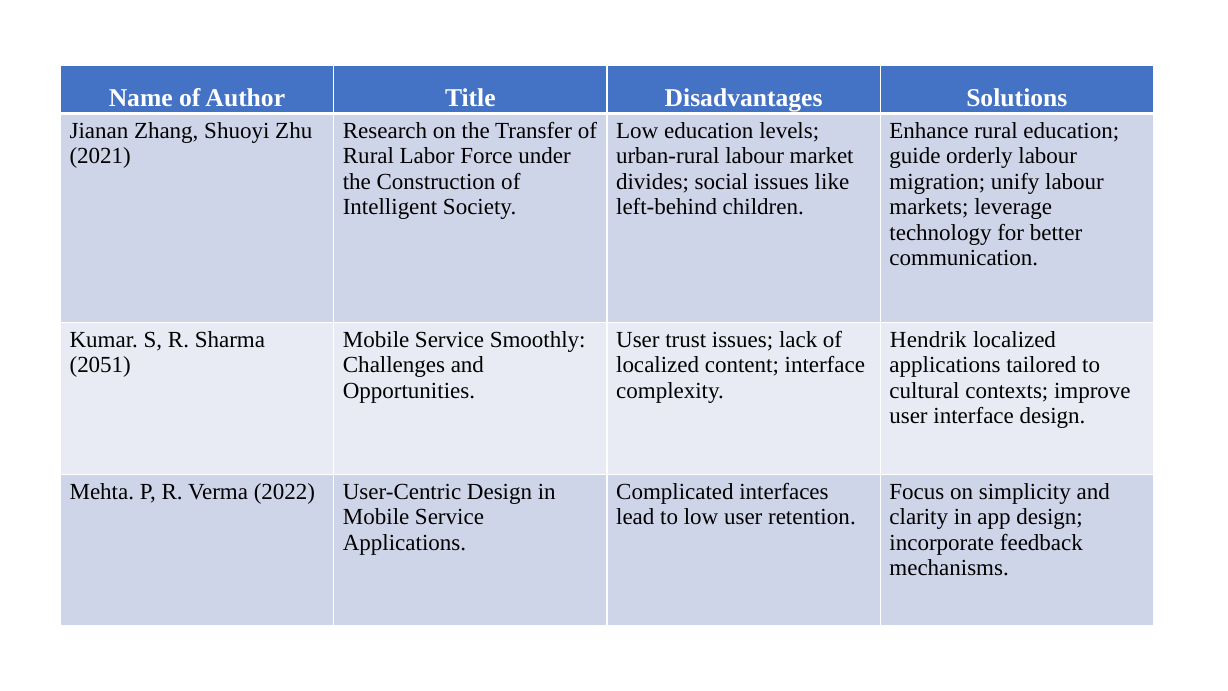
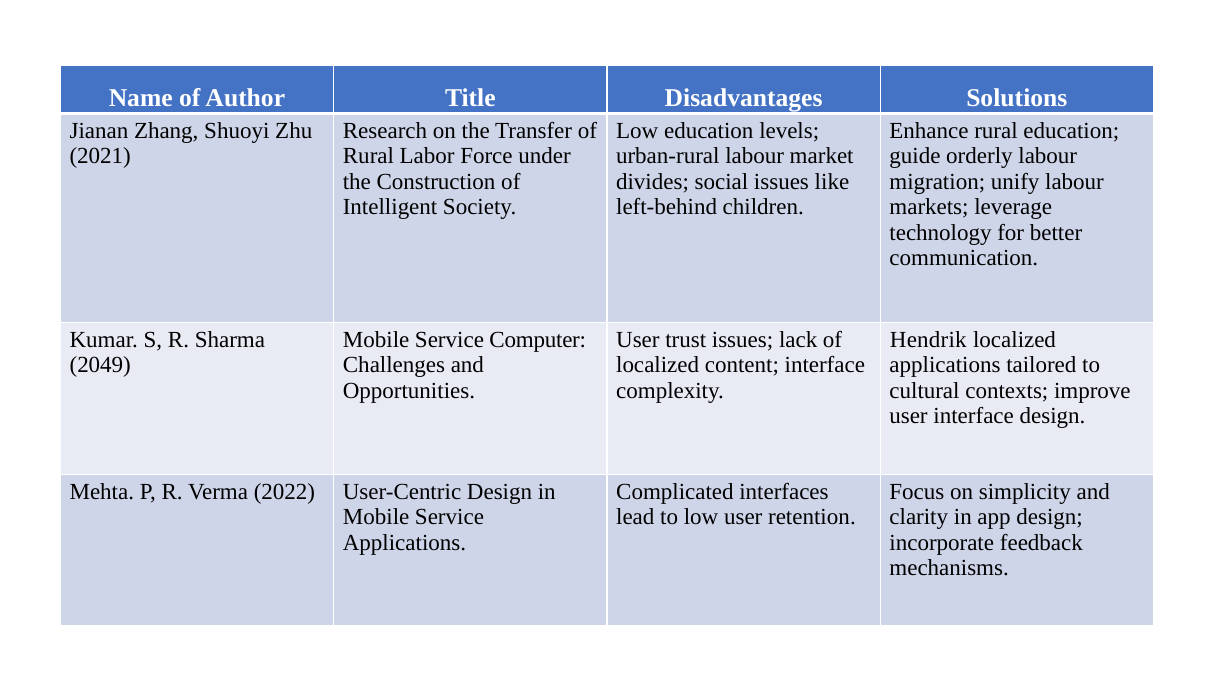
Smoothly: Smoothly -> Computer (538, 340)
2051: 2051 -> 2049 (100, 365)
